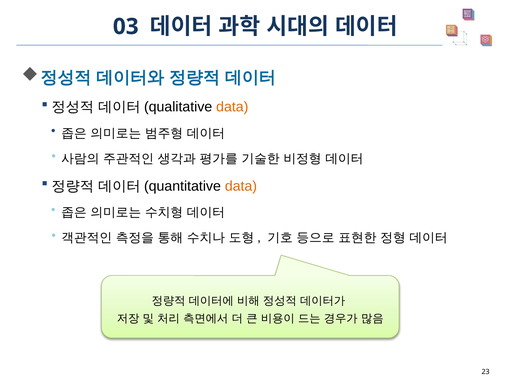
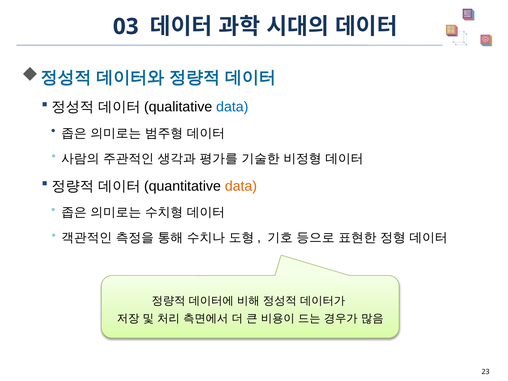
data colour: orange -> blue (232, 107)
